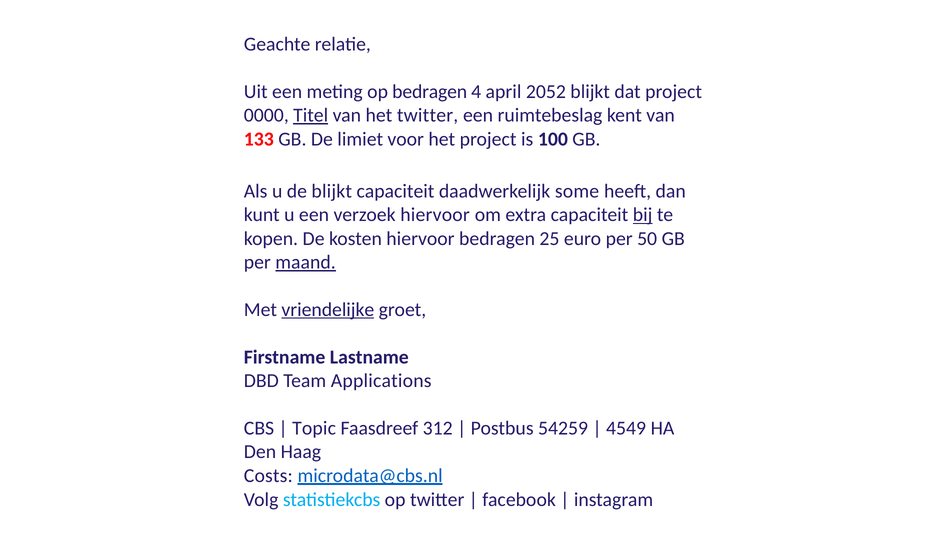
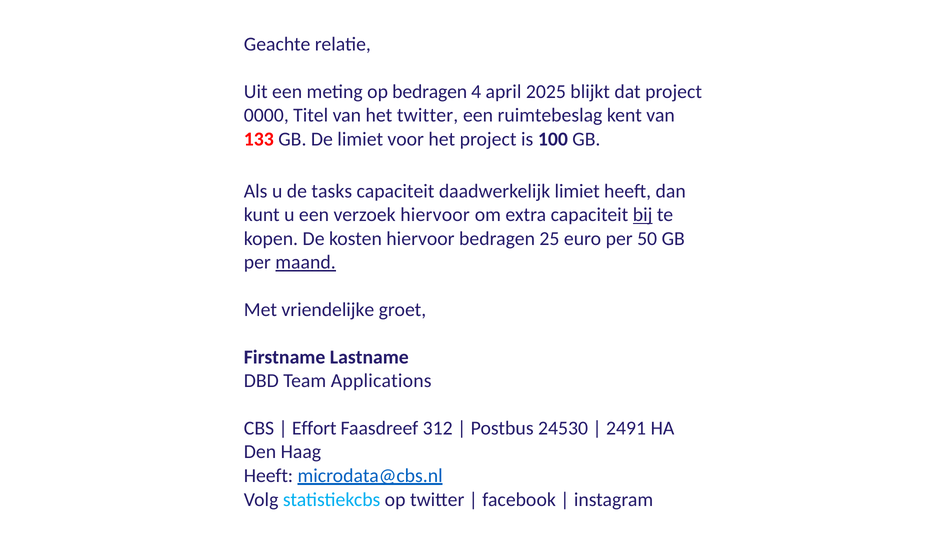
2052: 2052 -> 2025 (546, 92)
Titel underline: present -> none (311, 115)
de blijkt: blijkt -> tasks (332, 191)
daadwerkelijk some: some -> limiet (577, 191)
vriendelijke underline: present -> none (328, 309)
Topic: Topic -> Effort (314, 428)
54259: 54259 -> 24530 (563, 428)
4549: 4549 -> 2491 (626, 428)
Costs: Costs -> Heeft (269, 475)
